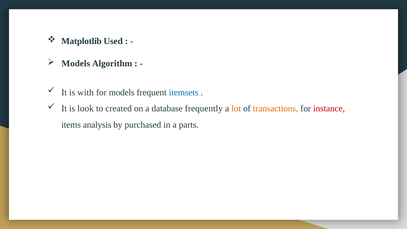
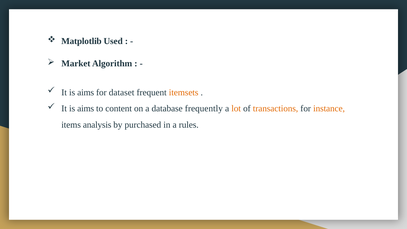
Models: Models -> Market (76, 64)
with: with -> aims (86, 92)
for models: models -> dataset (122, 92)
itemsets colour: blue -> orange (184, 92)
look: look -> aims (86, 109)
created: created -> content (119, 109)
instance colour: red -> orange (329, 109)
parts: parts -> rules (189, 125)
